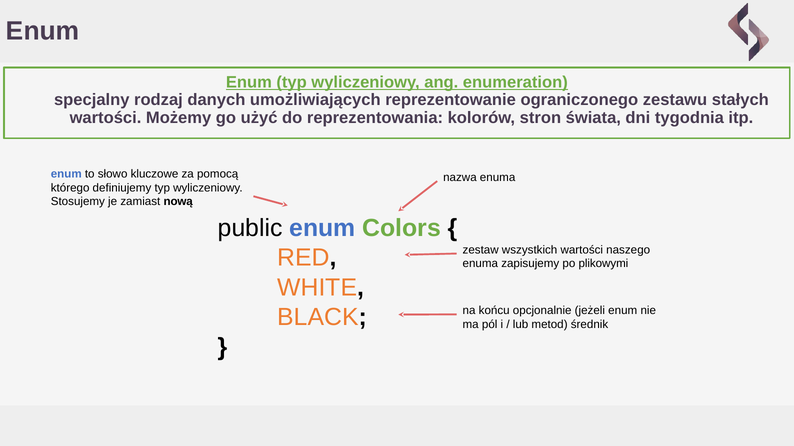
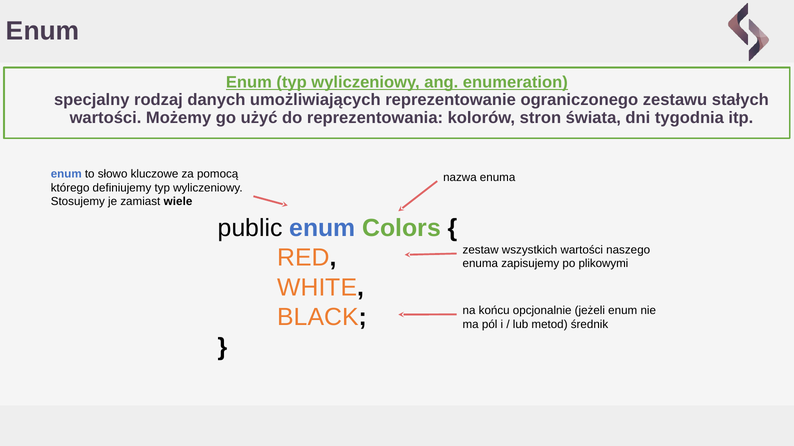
nową: nową -> wiele (178, 202)
